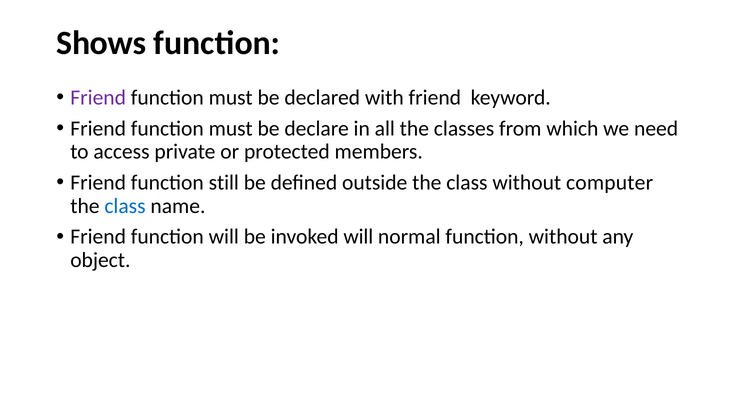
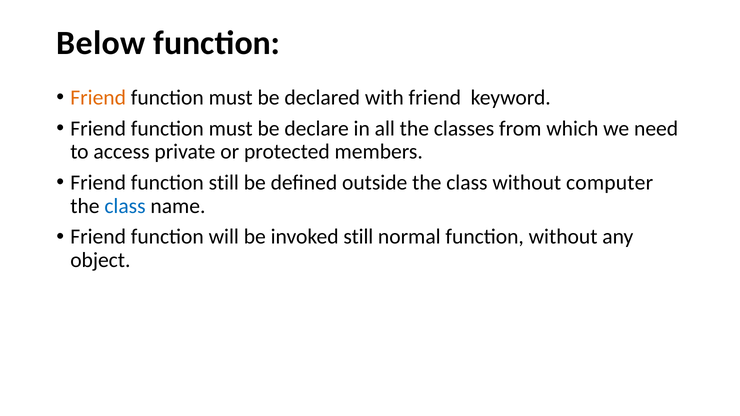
Shows: Shows -> Below (101, 43)
Friend colour: purple -> orange (98, 98)
invoked will: will -> still (358, 237)
